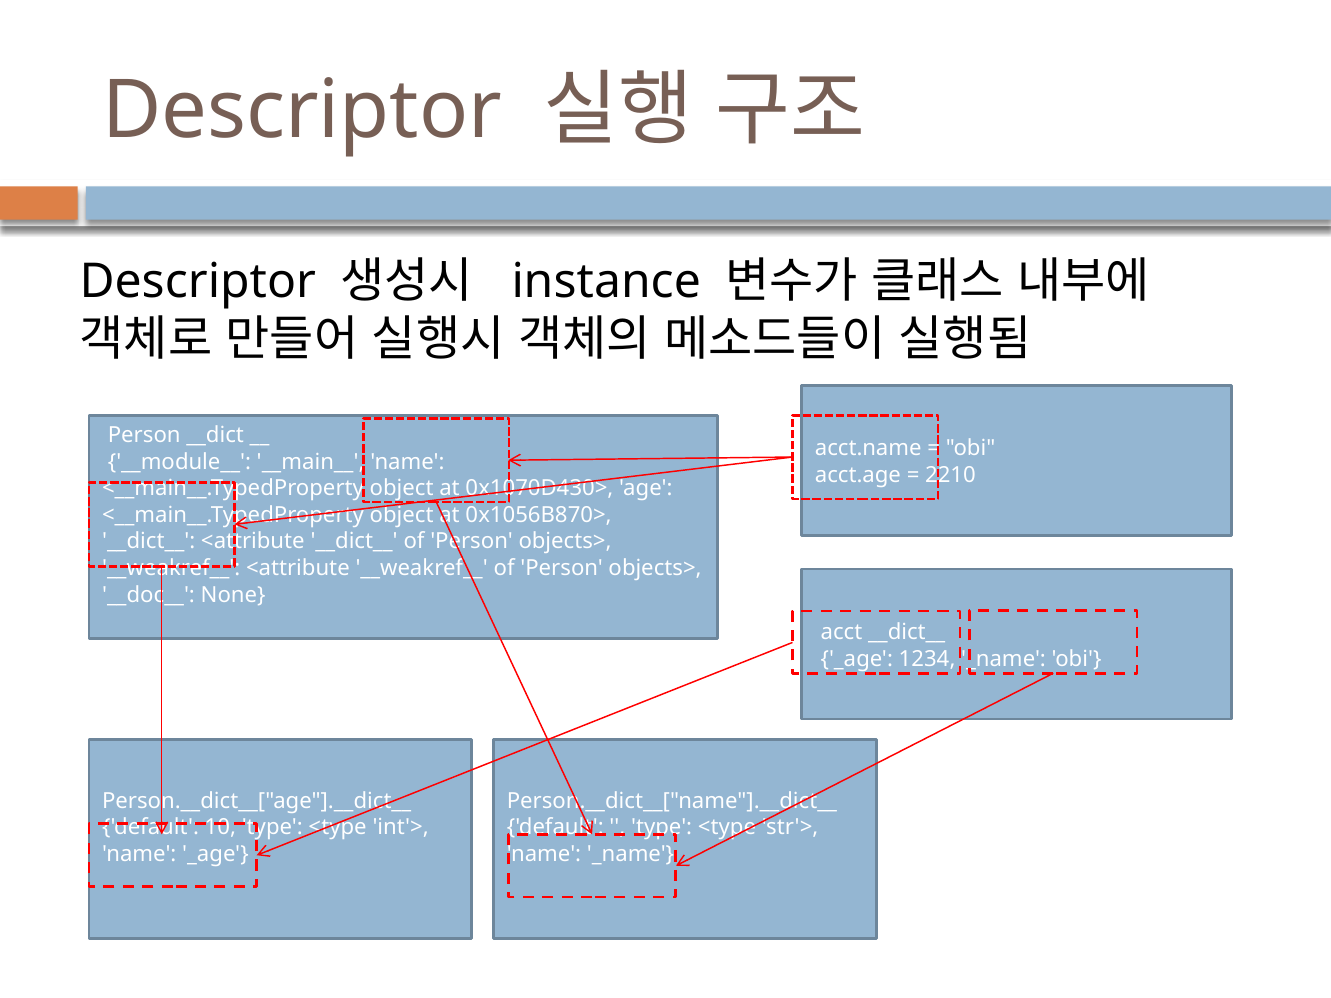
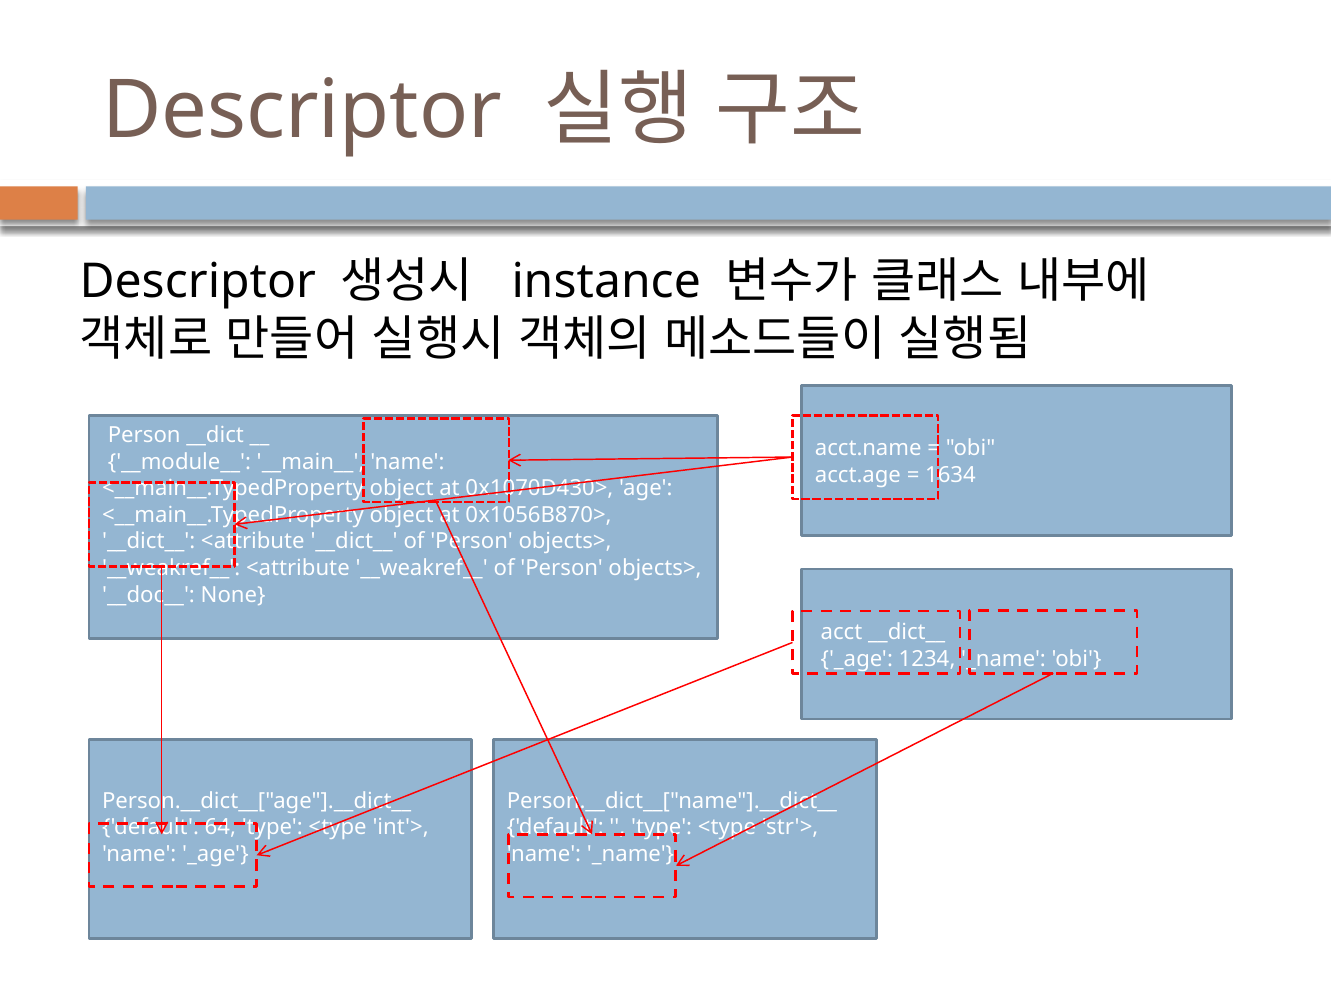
2210: 2210 -> 1634 (950, 475)
10: 10 -> 64 (220, 828)
